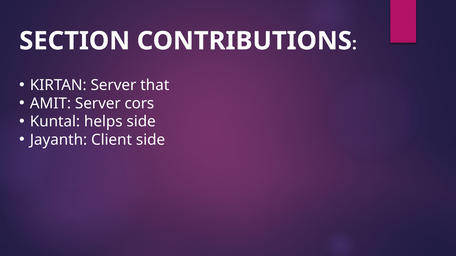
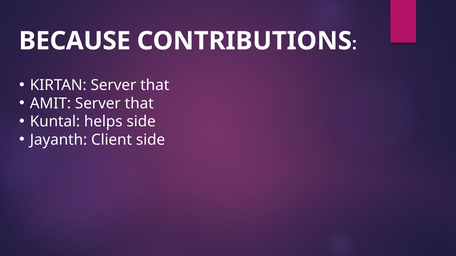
SECTION: SECTION -> BECAUSE (75, 41)
AMIT Server cors: cors -> that (139, 104)
